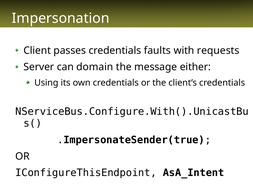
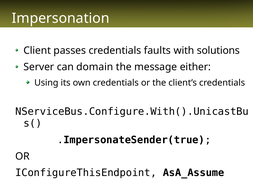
requests: requests -> solutions (218, 51)
AsA_Intent: AsA_Intent -> AsA_Assume (194, 172)
